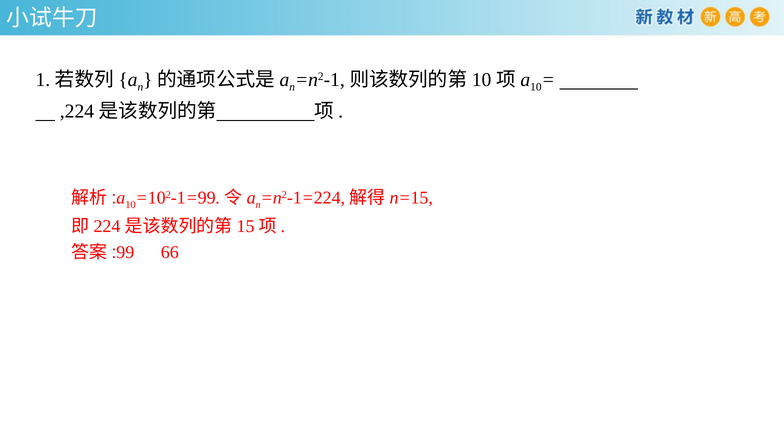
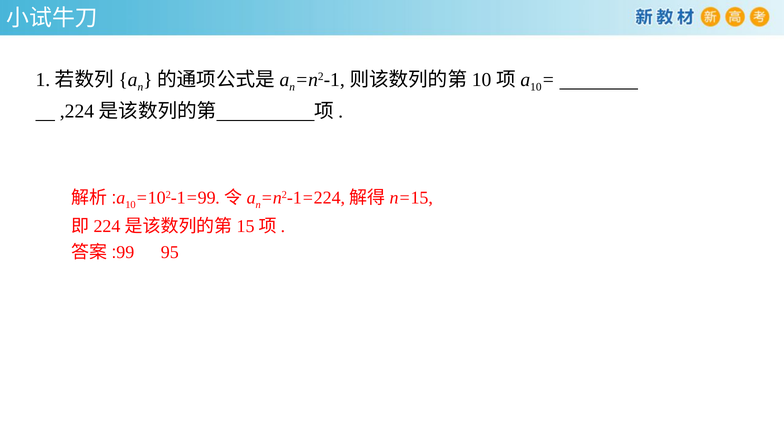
66: 66 -> 95 (170, 252)
